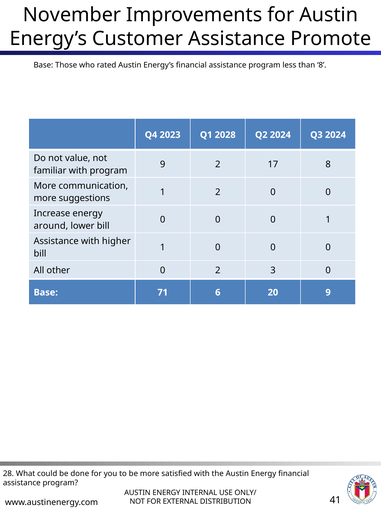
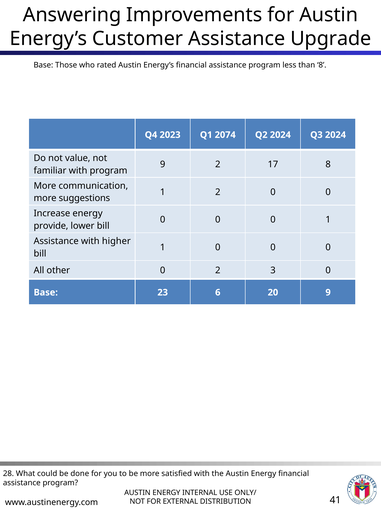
November: November -> Answering (72, 15)
Promote: Promote -> Upgrade (331, 39)
2028: 2028 -> 2074 (225, 135)
around: around -> provide (51, 226)
71: 71 -> 23 (163, 292)
